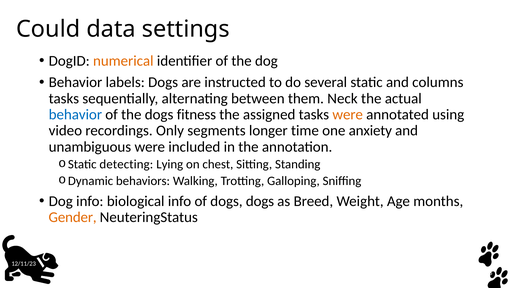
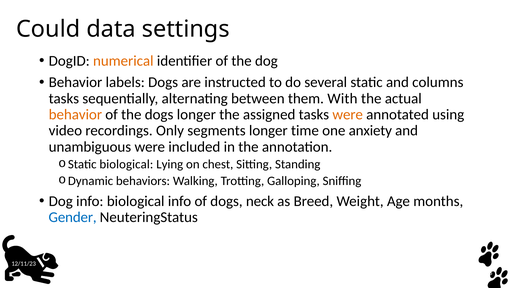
Neck: Neck -> With (342, 99)
behavior colour: blue -> orange (75, 115)
dogs fitness: fitness -> longer (196, 115)
Static detecting: detecting -> biological (126, 165)
dogs dogs: dogs -> neck (260, 202)
Gender colour: orange -> blue (73, 218)
